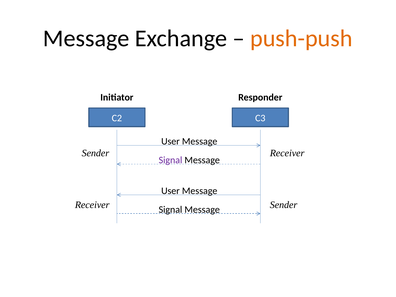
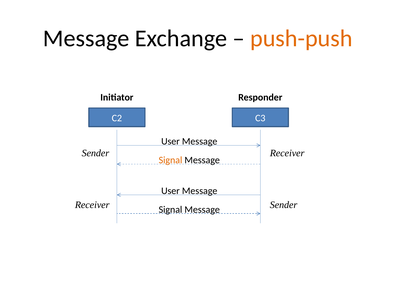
Signal colour: purple -> orange (170, 160)
